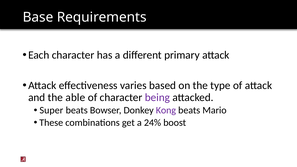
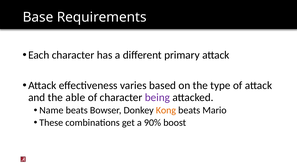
Super: Super -> Name (51, 110)
Kong colour: purple -> orange (166, 110)
24%: 24% -> 90% (153, 123)
